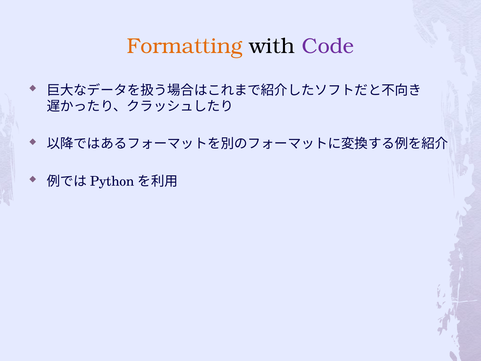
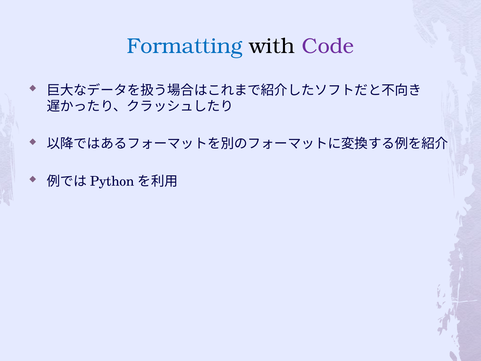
Formatting colour: orange -> blue (185, 46)
